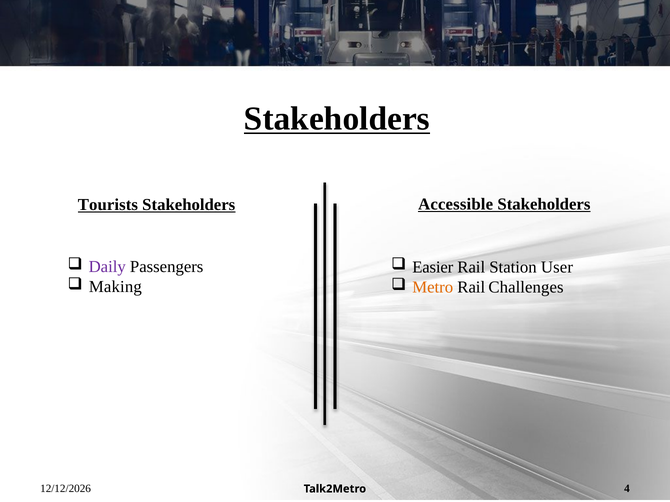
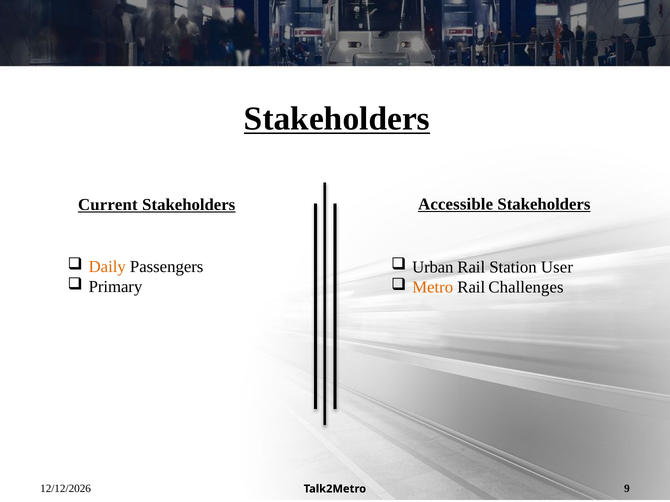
Tourists: Tourists -> Current (108, 205)
Daily colour: purple -> orange (107, 267)
Easier: Easier -> Urban (433, 267)
Making: Making -> Primary (115, 287)
4: 4 -> 9 (627, 489)
